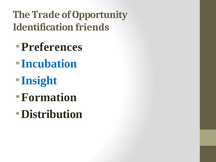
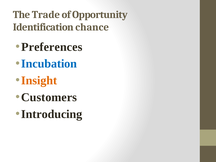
friends: friends -> chance (92, 27)
Insight colour: blue -> orange (39, 80)
Formation: Formation -> Customers (49, 97)
Distribution: Distribution -> Introducing (52, 114)
